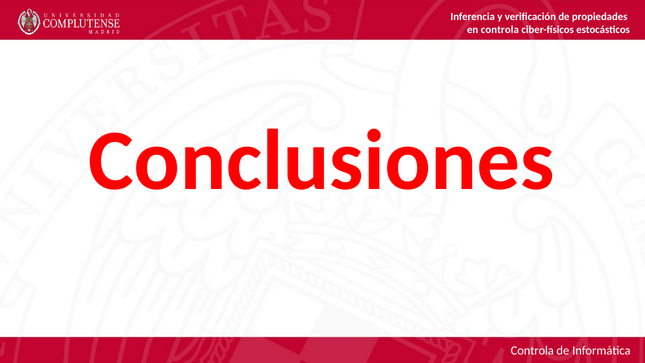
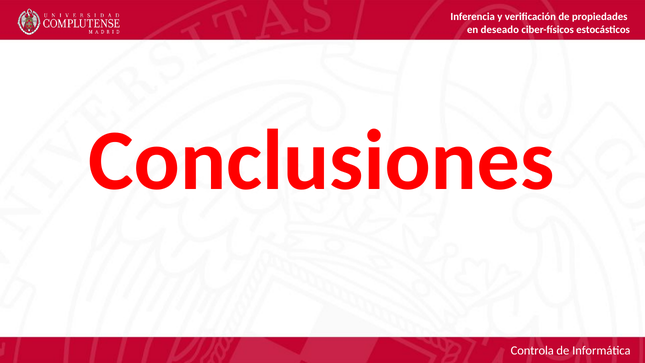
en controla: controla -> deseado (500, 30)
